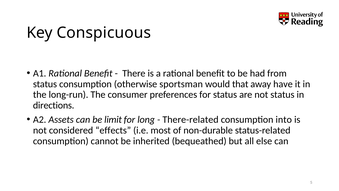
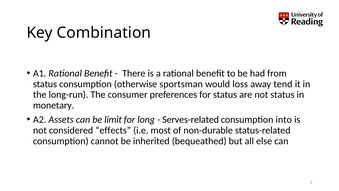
Conspicuous: Conspicuous -> Combination (104, 33)
that: that -> loss (240, 84)
have: have -> tend (283, 84)
directions: directions -> monetary (54, 105)
There-related: There-related -> Serves-related (191, 119)
